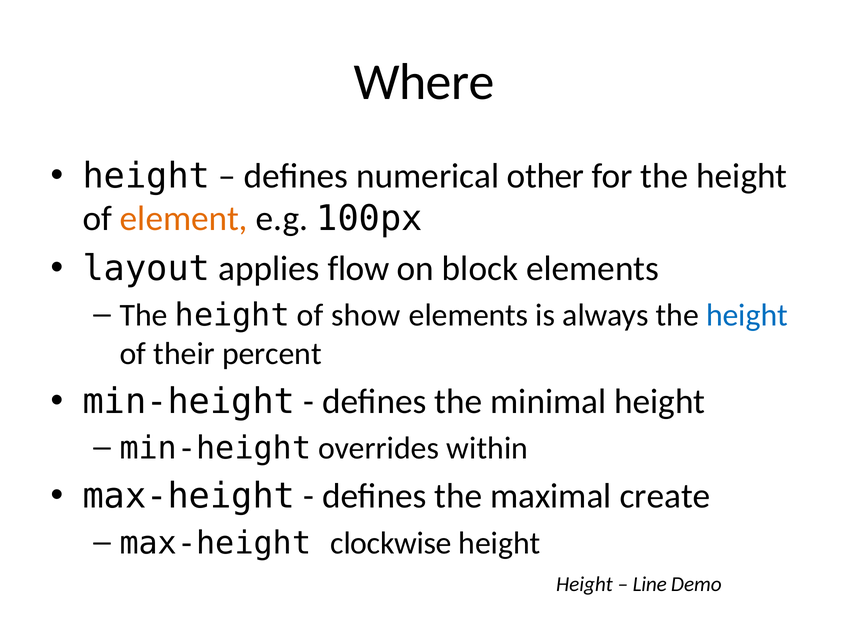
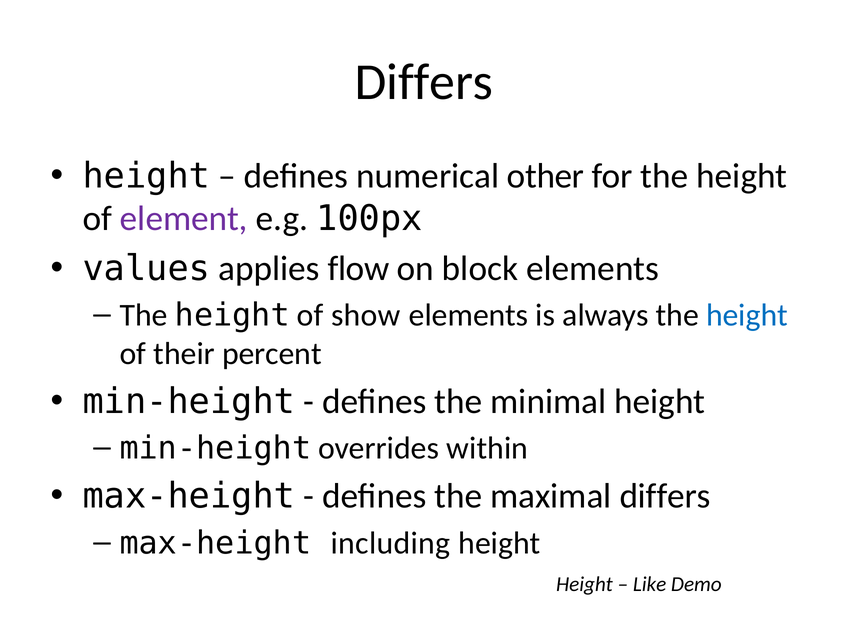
Where: Where -> Differs (424, 82)
element colour: orange -> purple (184, 219)
layout: layout -> values (146, 269)
maximal create: create -> differs (665, 496)
clockwise: clockwise -> including (391, 543)
Line: Line -> Like (650, 584)
